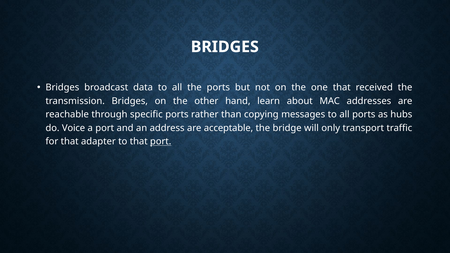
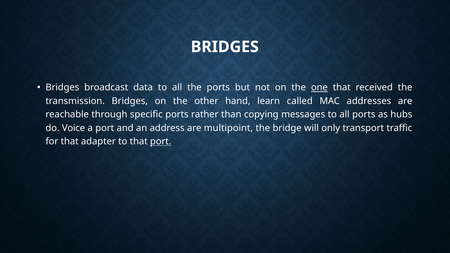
one underline: none -> present (319, 88)
about: about -> called (300, 101)
acceptable: acceptable -> multipoint (228, 128)
